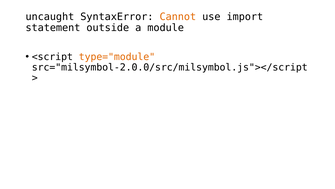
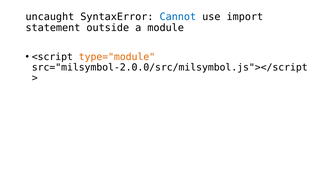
Cannot colour: orange -> blue (178, 17)
